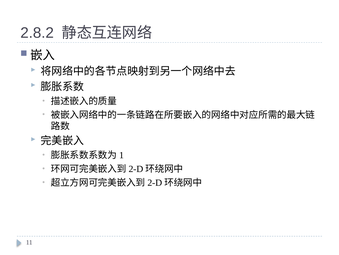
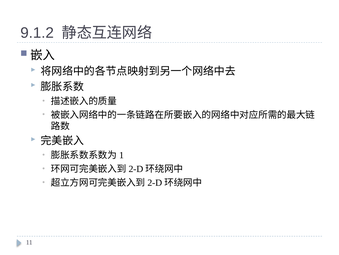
2.8.2: 2.8.2 -> 9.1.2 (37, 33)
